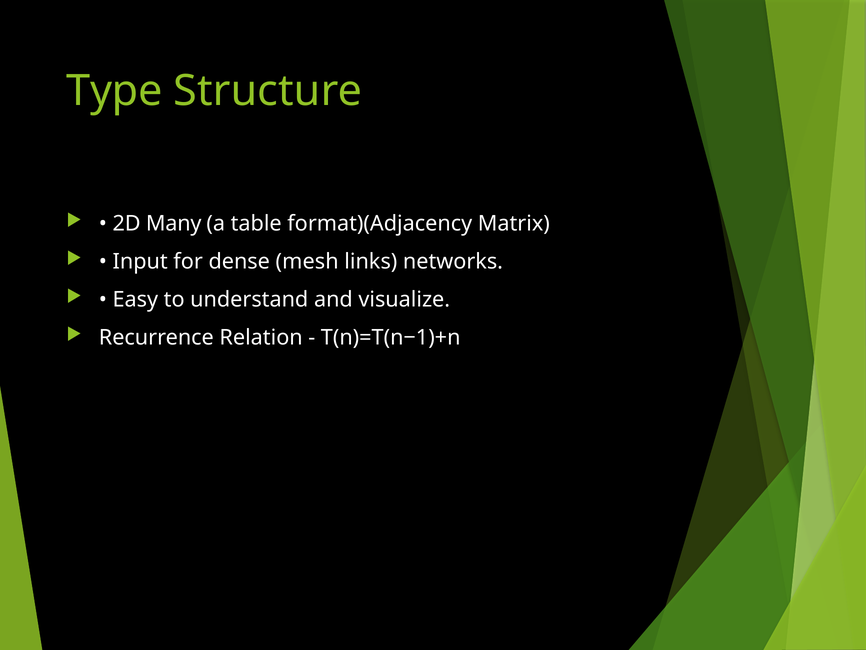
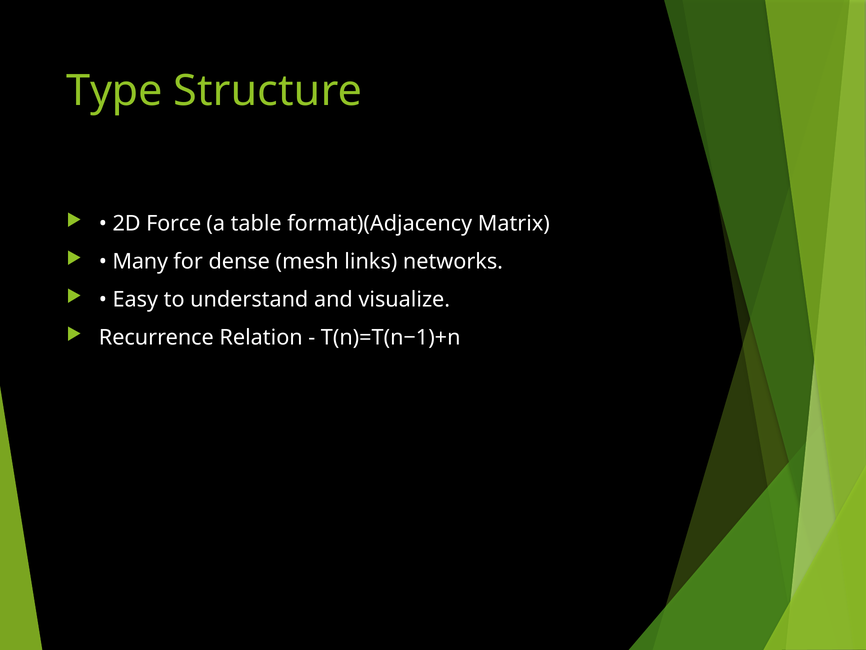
Many: Many -> Force (174, 223)
Input: Input -> Many (140, 261)
